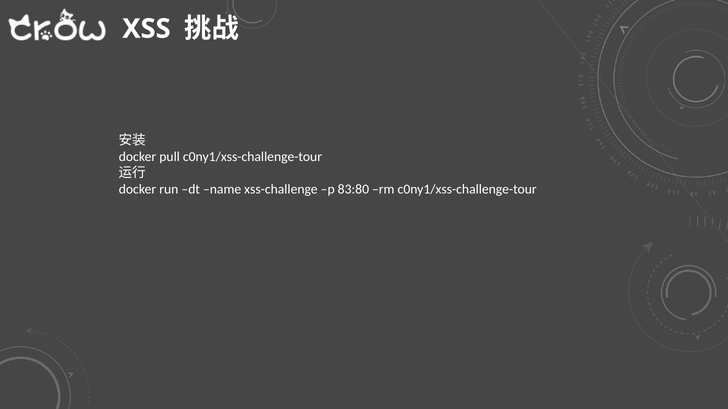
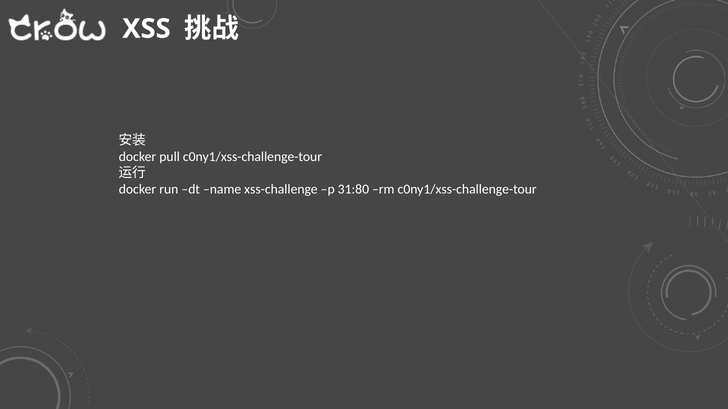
83:80: 83:80 -> 31:80 (353, 190)
